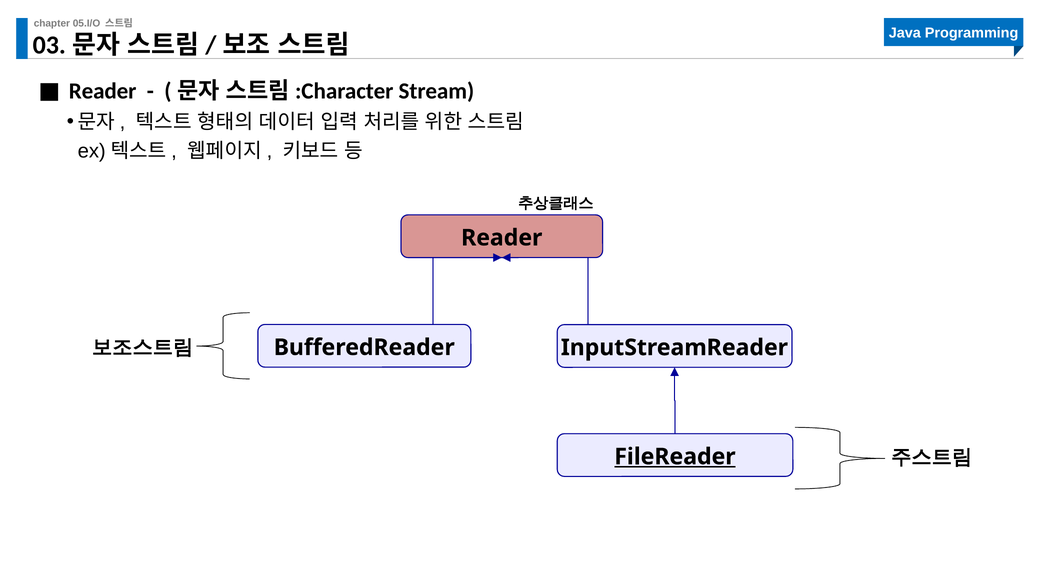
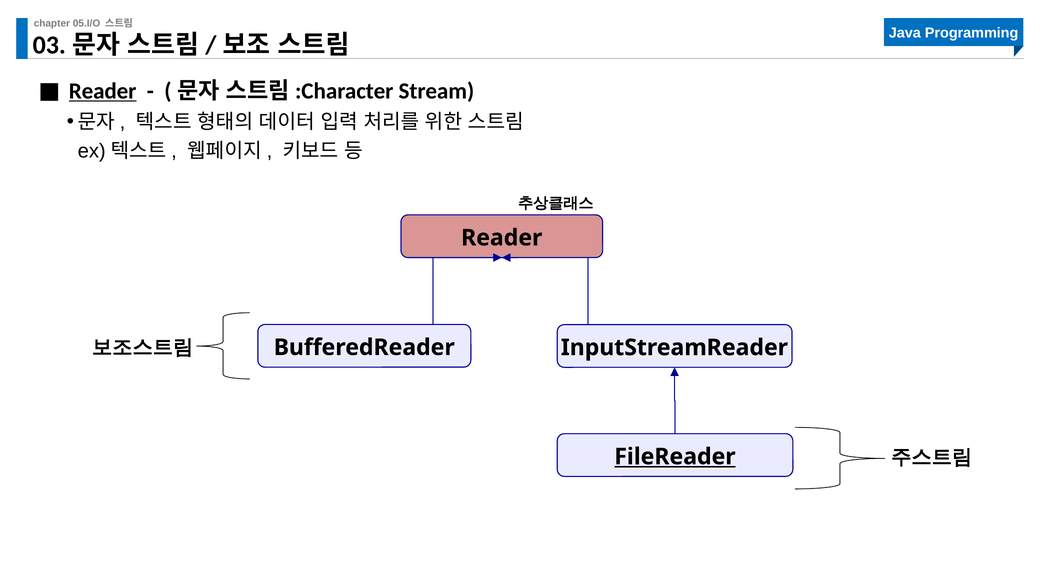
Reader underline: none -> present (103, 91)
